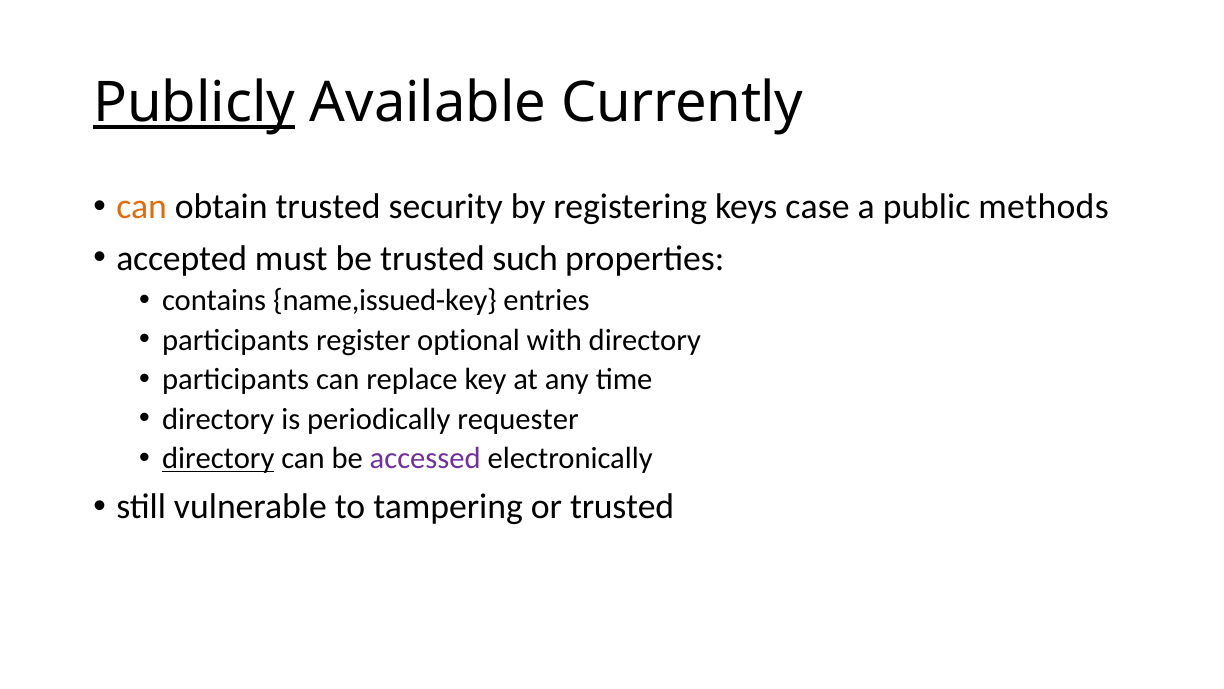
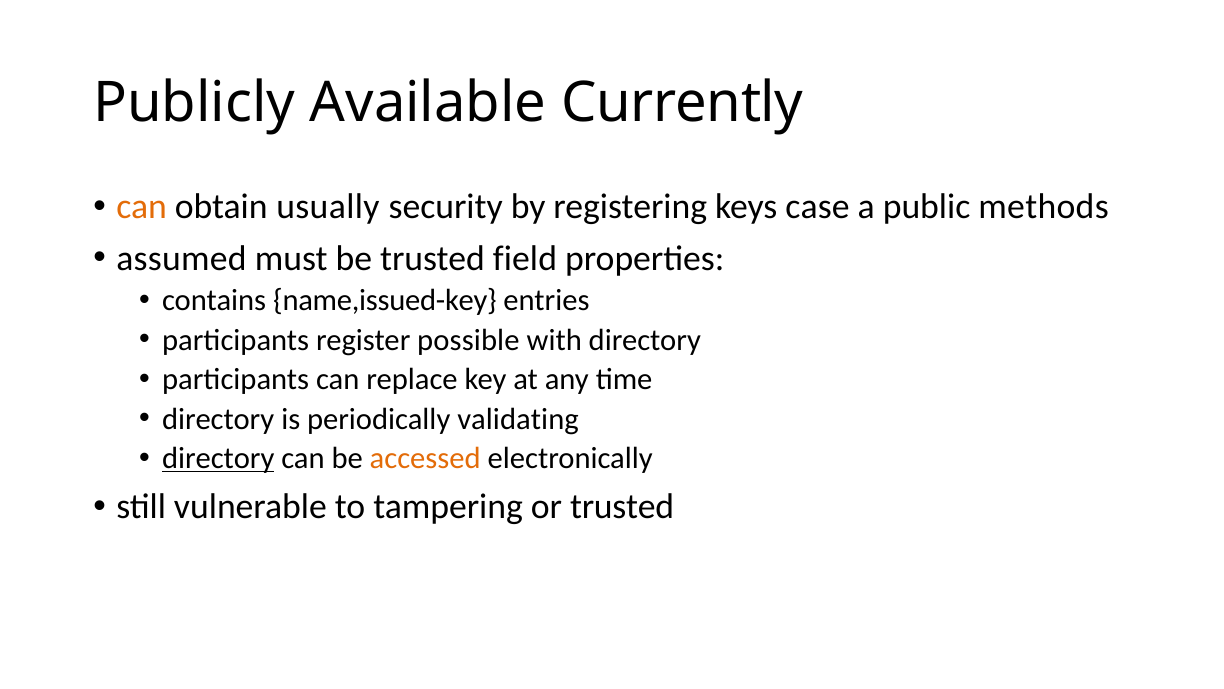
Publicly underline: present -> none (194, 103)
obtain trusted: trusted -> usually (328, 207)
accepted: accepted -> assumed (181, 258)
such: such -> field (525, 258)
optional: optional -> possible (468, 340)
requester: requester -> validating (518, 419)
accessed colour: purple -> orange (425, 458)
